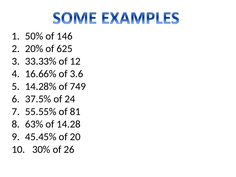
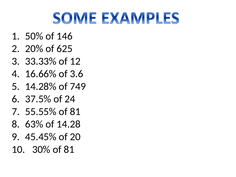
30% of 26: 26 -> 81 (69, 149)
